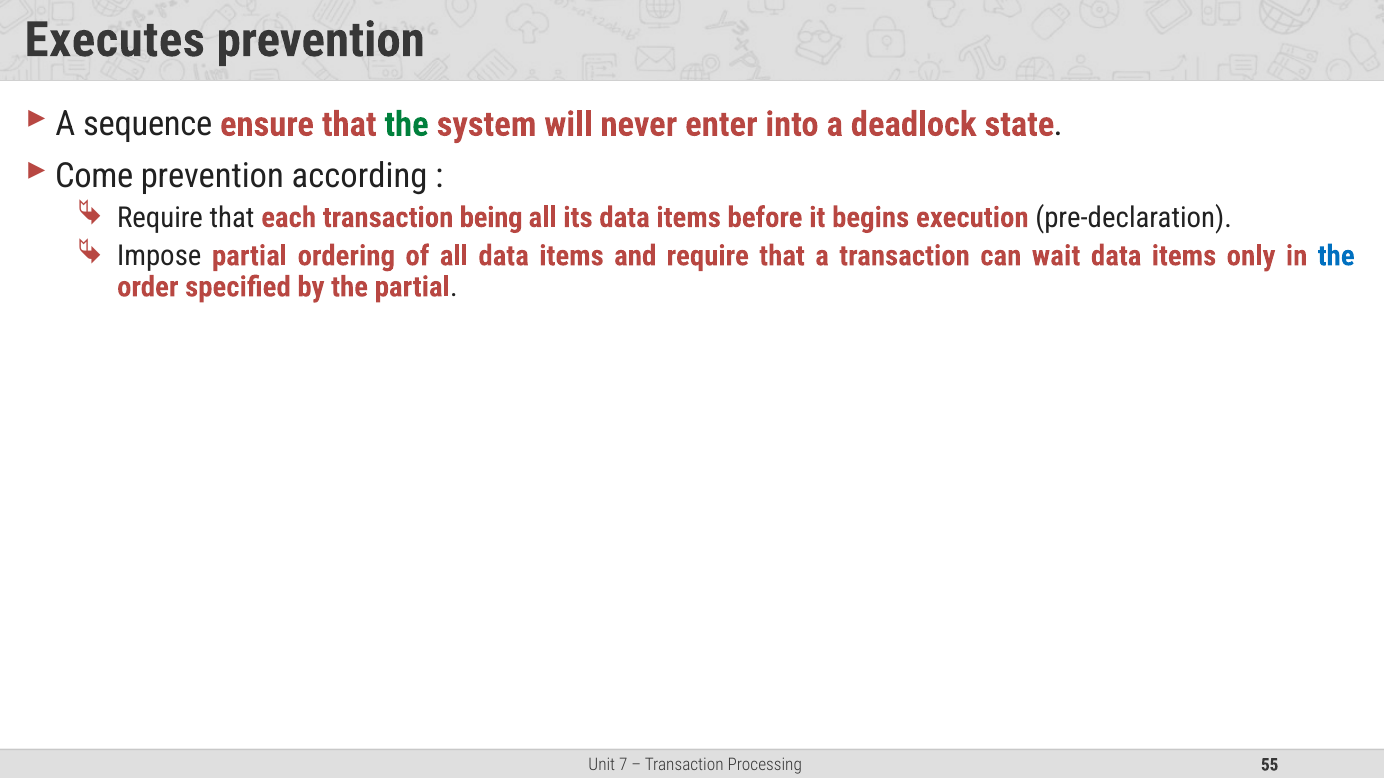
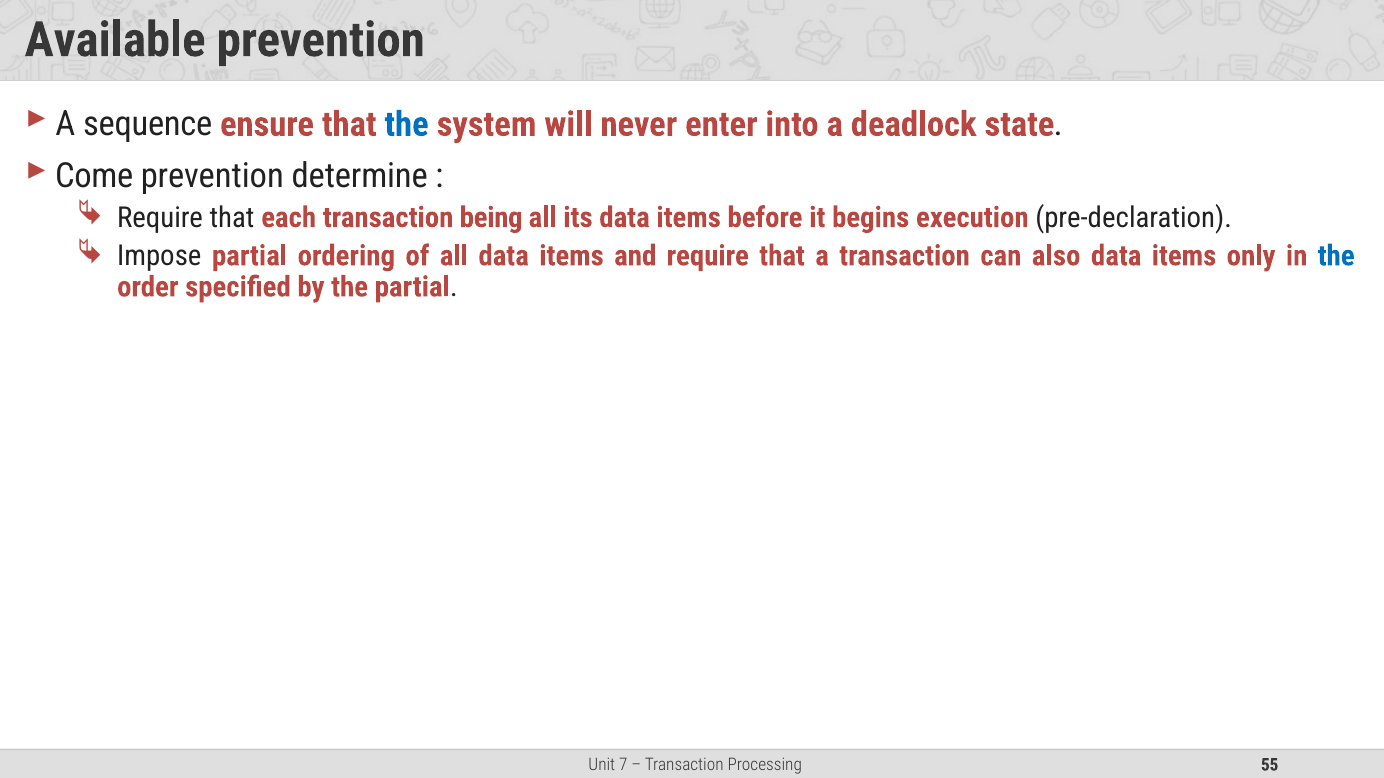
Executes: Executes -> Available (115, 40)
the colour: green -> blue (407, 124)
according: according -> determine (360, 176)
wait: wait -> also (1056, 256)
